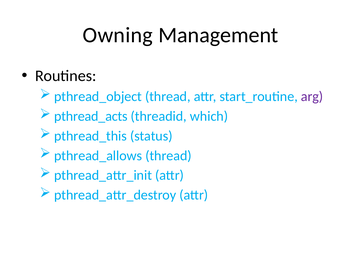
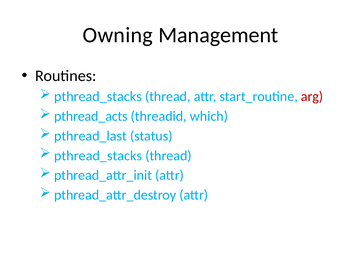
pthread_object: pthread_object -> pthread_stacks (98, 96)
arg colour: purple -> red (312, 96)
pthread_this: pthread_this -> pthread_last (90, 136)
pthread_allows: pthread_allows -> pthread_stacks (98, 155)
